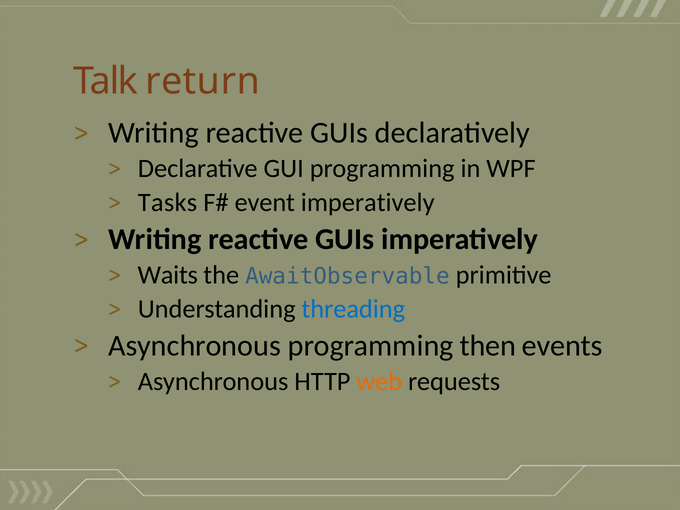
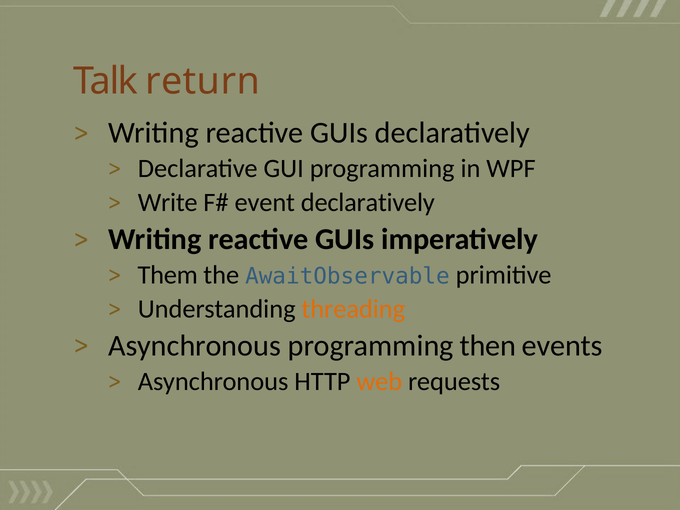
Tasks: Tasks -> Write (168, 203)
event imperatively: imperatively -> declaratively (368, 203)
Waits: Waits -> Them (168, 275)
threading colour: blue -> orange (353, 309)
